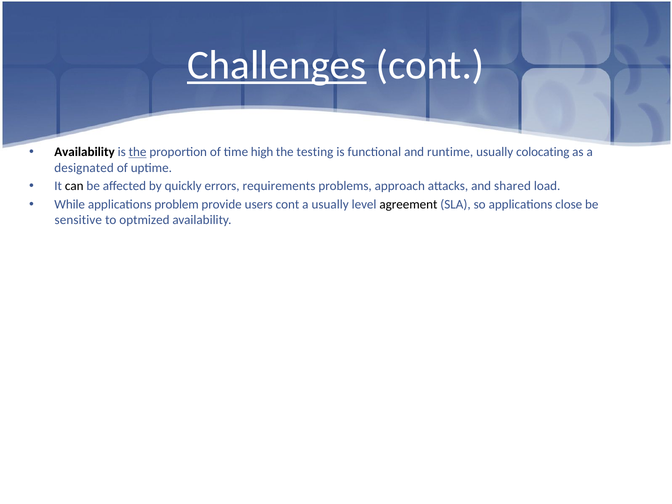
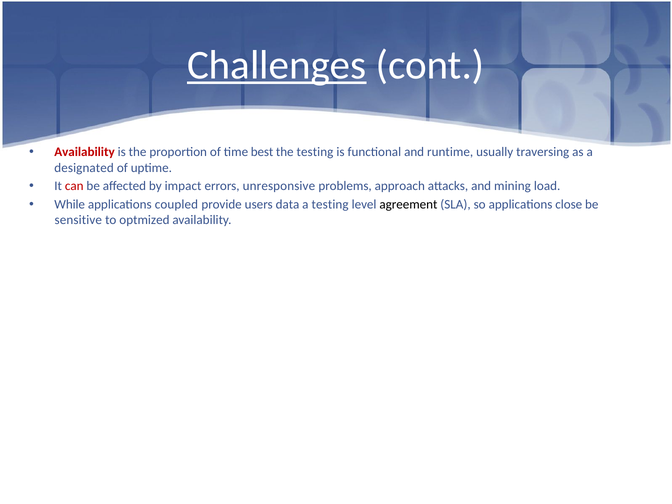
Availability colour: black -> red (85, 152)
the underline: present -> none (138, 152)
high: high -> best (262, 152)
colocating: colocating -> traversing (543, 152)
can colour: black -> red (74, 186)
quickly: quickly -> impact (183, 186)
requirements: requirements -> unresponsive (279, 186)
shared: shared -> mining (513, 186)
problem: problem -> coupled (176, 204)
users cont: cont -> data (288, 204)
a usually: usually -> testing (330, 204)
